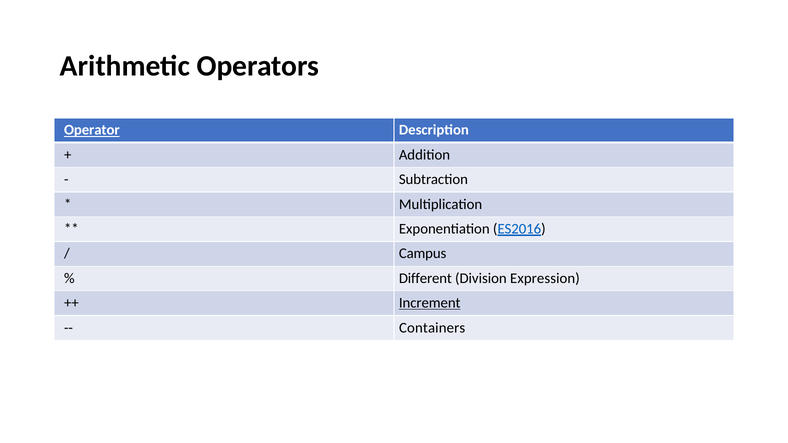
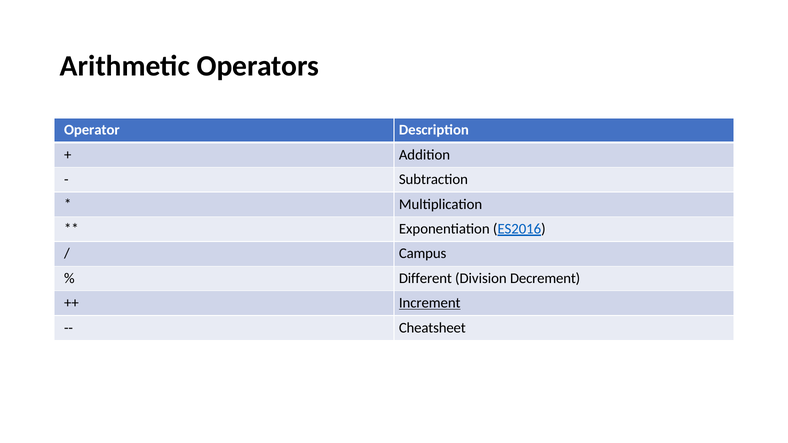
Operator underline: present -> none (92, 130)
Expression: Expression -> Decrement (545, 278)
Containers: Containers -> Cheatsheet (432, 328)
